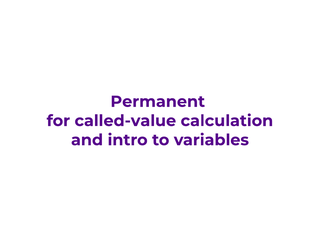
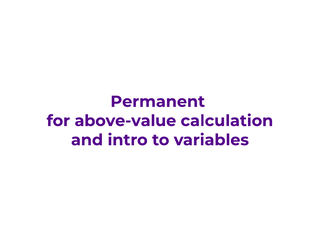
called-value: called-value -> above-value (125, 121)
